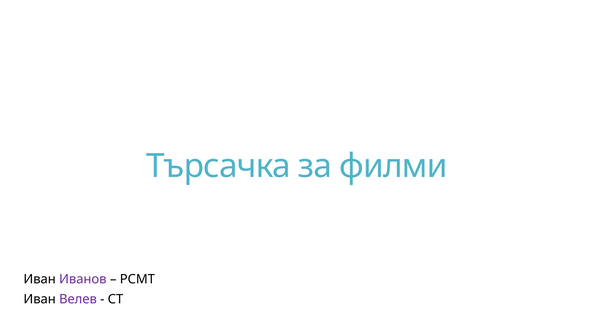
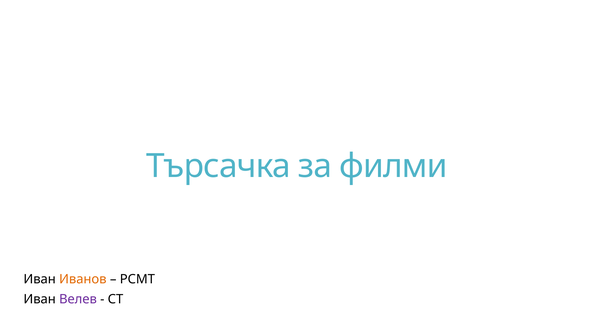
Иванов colour: purple -> orange (83, 279)
